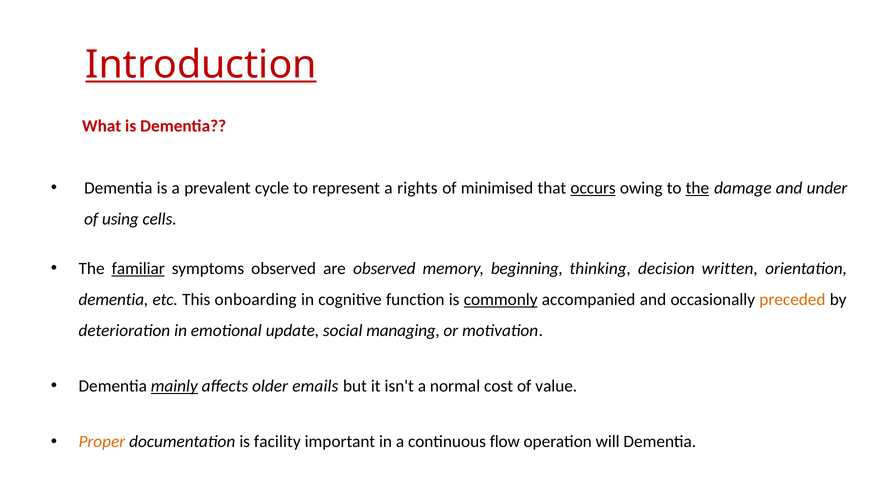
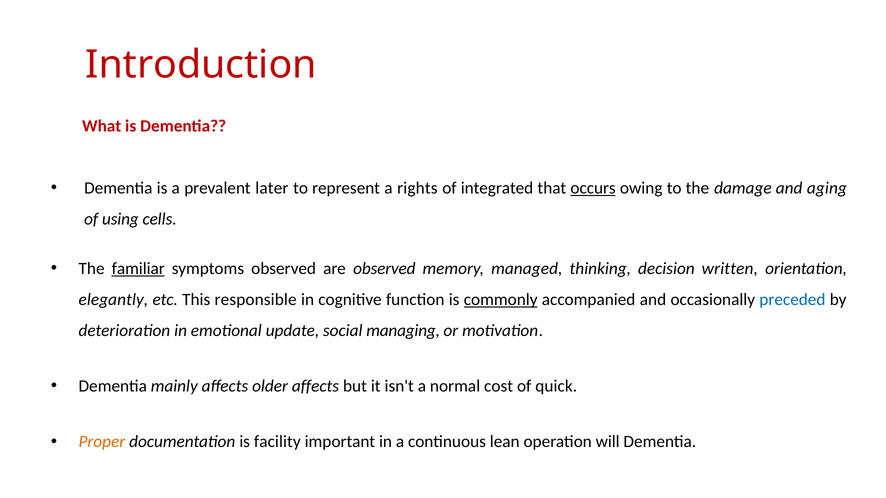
Introduction underline: present -> none (201, 65)
cycle: cycle -> later (272, 188)
minimised: minimised -> integrated (497, 188)
the underline: present -> none (697, 188)
under: under -> aging (827, 188)
beginning: beginning -> managed (527, 269)
dementia: dementia -> elegantly (113, 300)
onboarding: onboarding -> responsible (256, 300)
preceded colour: orange -> blue (792, 300)
mainly underline: present -> none (174, 386)
older emails: emails -> affects (315, 386)
value: value -> quick (556, 386)
flow: flow -> lean (505, 442)
